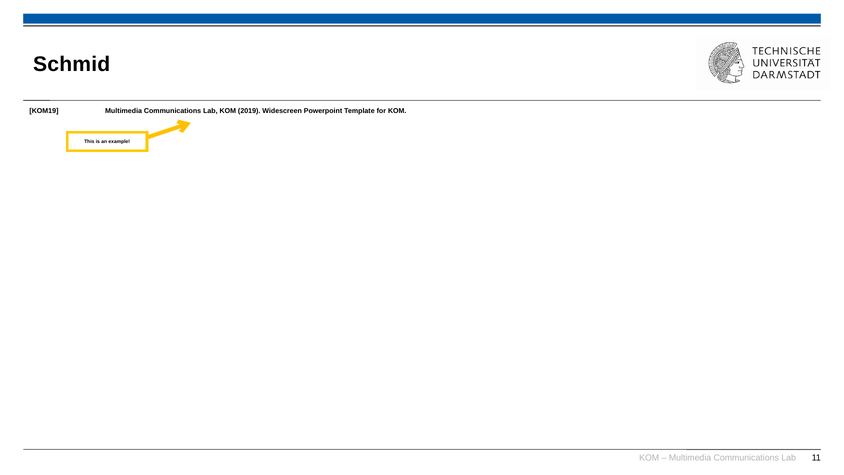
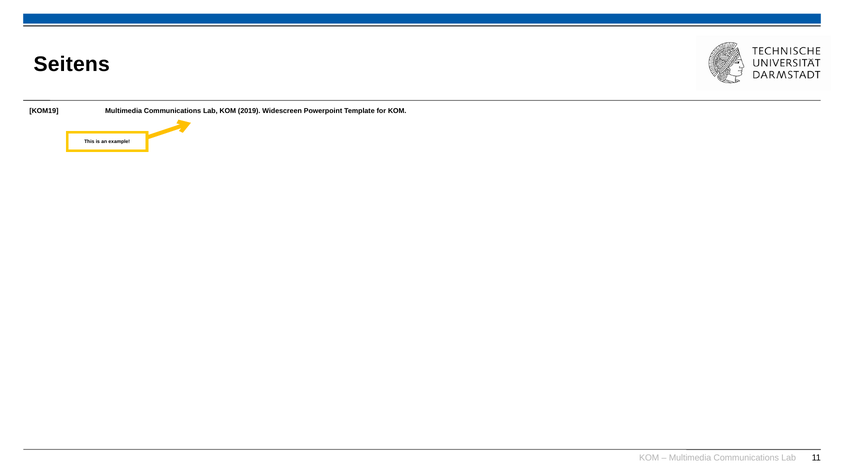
Schmid: Schmid -> Seitens (72, 64)
